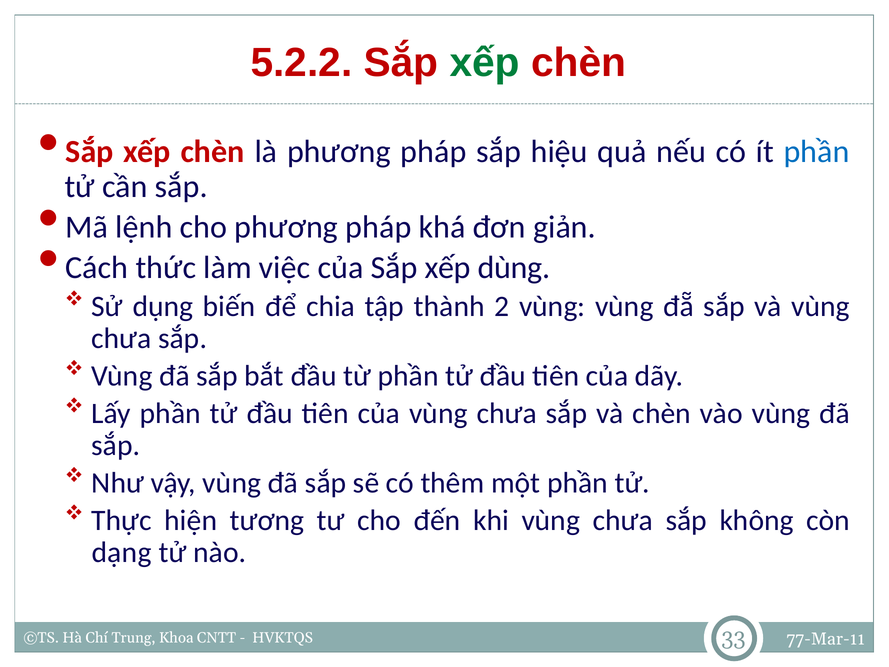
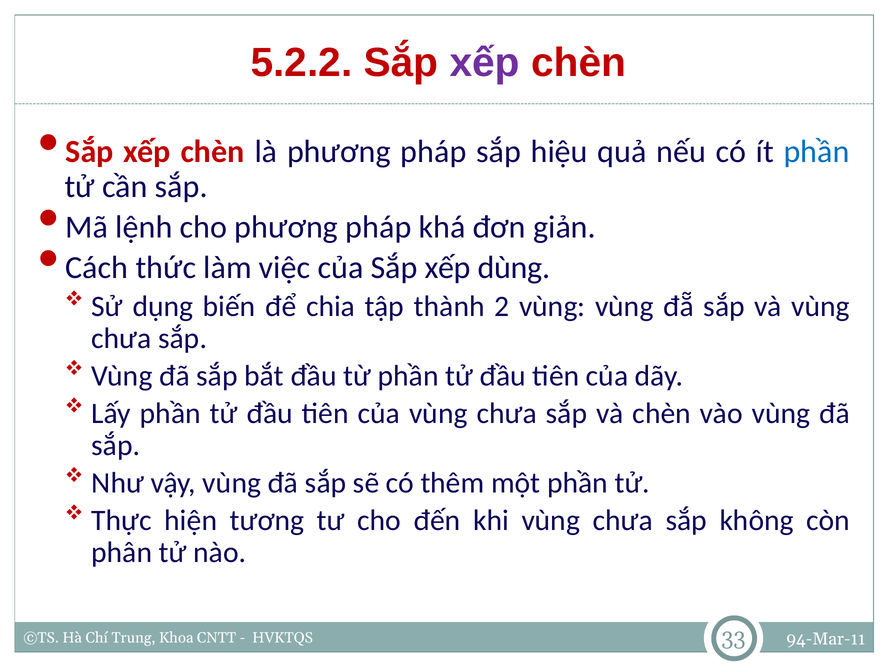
xếp colour: green -> purple (485, 63)
dạng: dạng -> phân (122, 552)
77-Mar-11: 77-Mar-11 -> 94-Mar-11 (826, 639)
